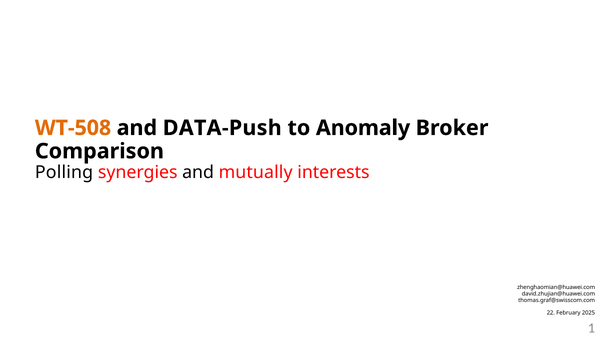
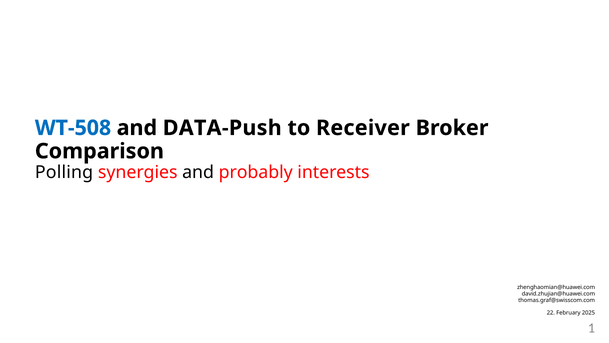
WT-508 colour: orange -> blue (73, 128)
Anomaly: Anomaly -> Receiver (363, 128)
mutually: mutually -> probably (256, 172)
